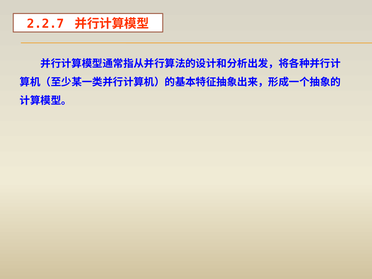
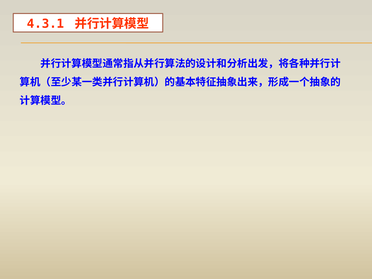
2.2.7: 2.2.7 -> 4.3.1 (46, 24)
